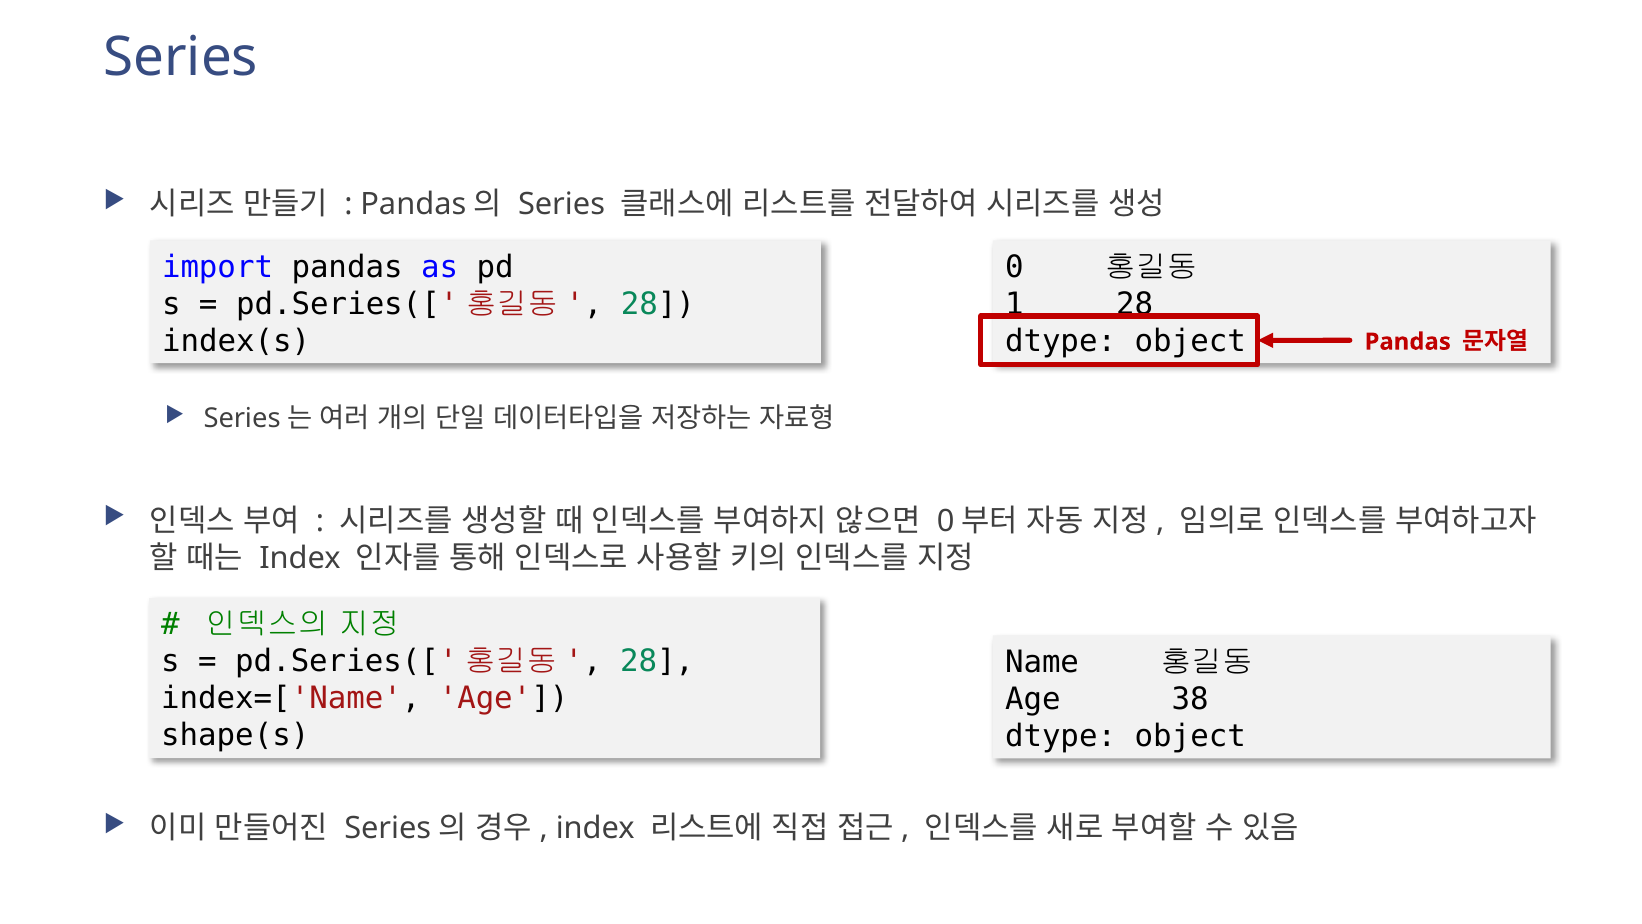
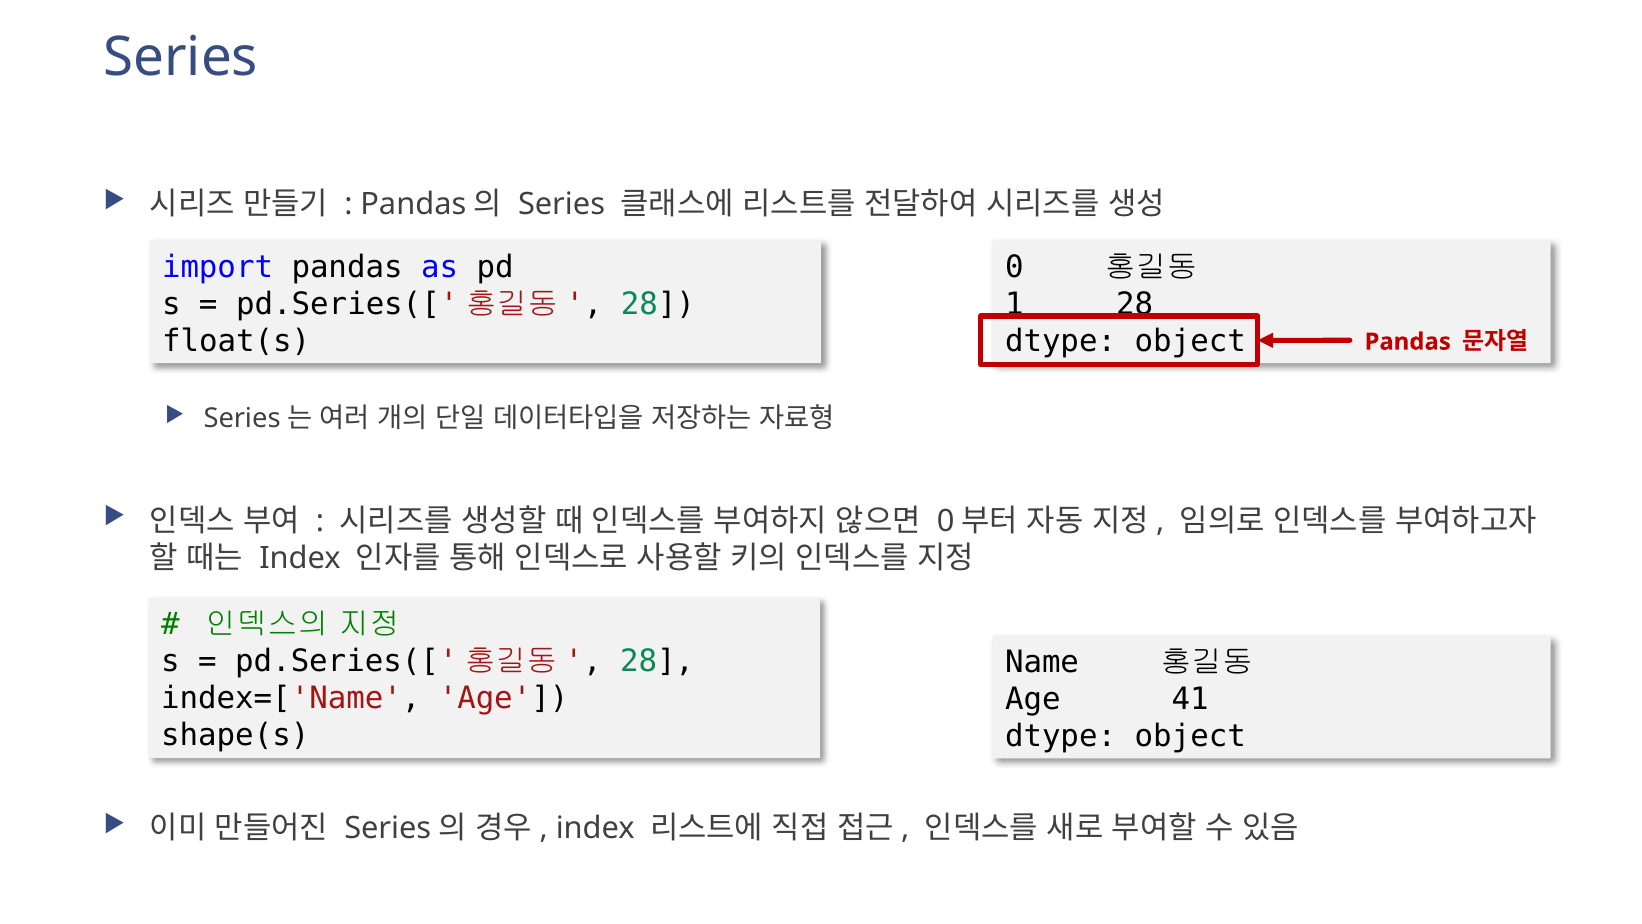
index(s: index(s -> float(s (236, 341)
38: 38 -> 41 (1190, 699)
